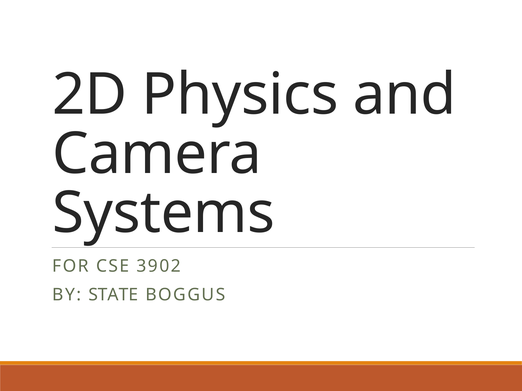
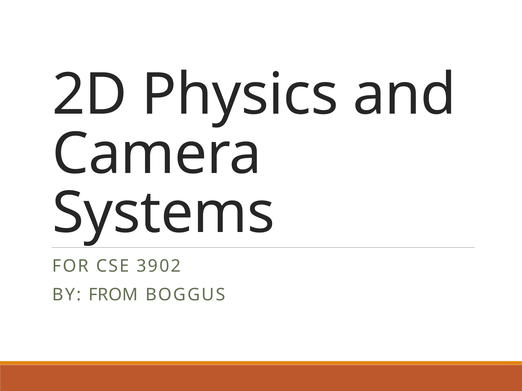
STATE: STATE -> FROM (113, 295)
